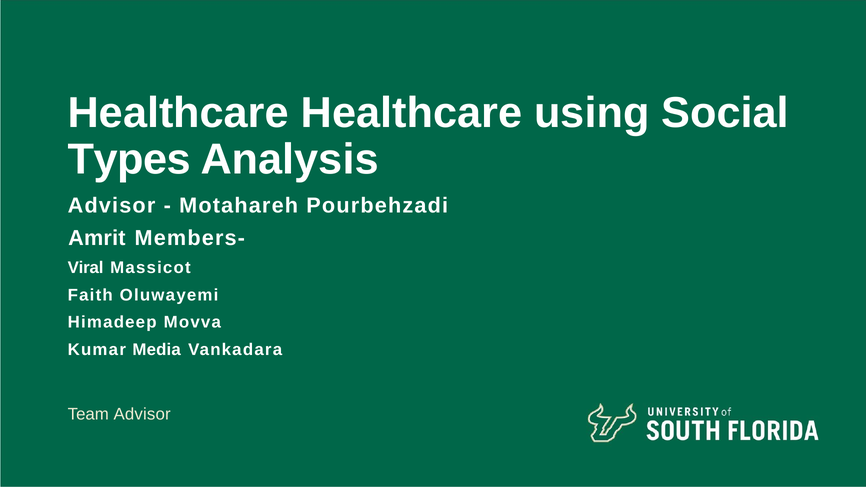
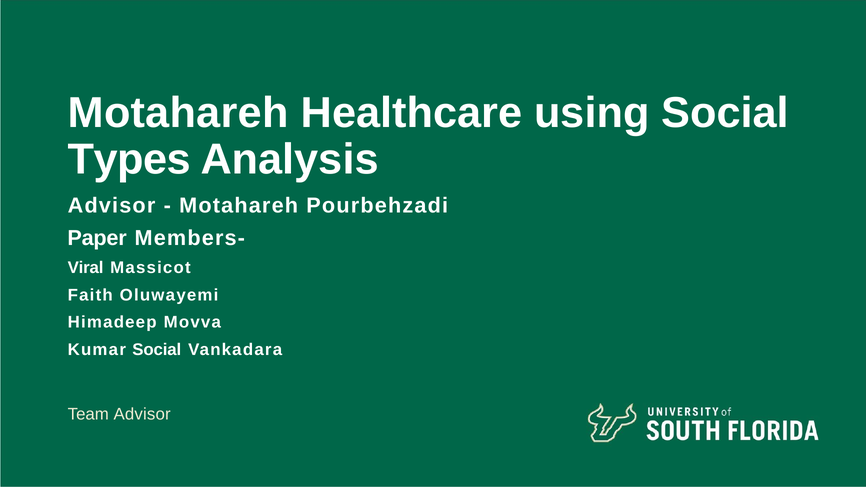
Healthcare: Healthcare -> Motahareh (178, 113)
Amrit: Amrit -> Paper (97, 238)
Kumar Media: Media -> Social (157, 350)
